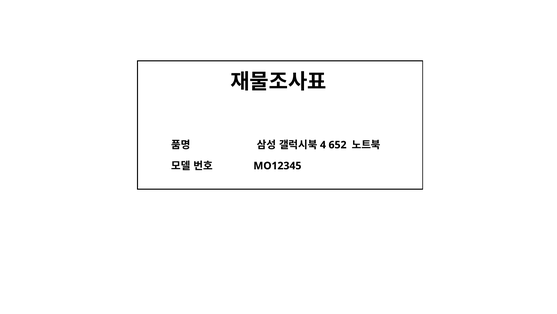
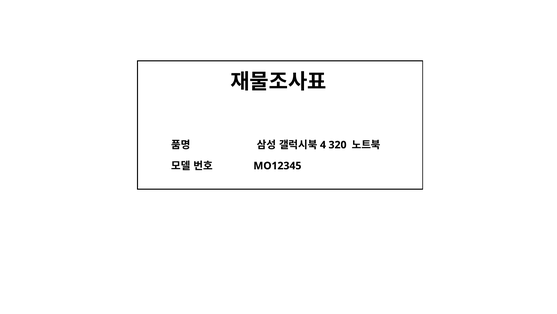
652: 652 -> 320 (338, 145)
